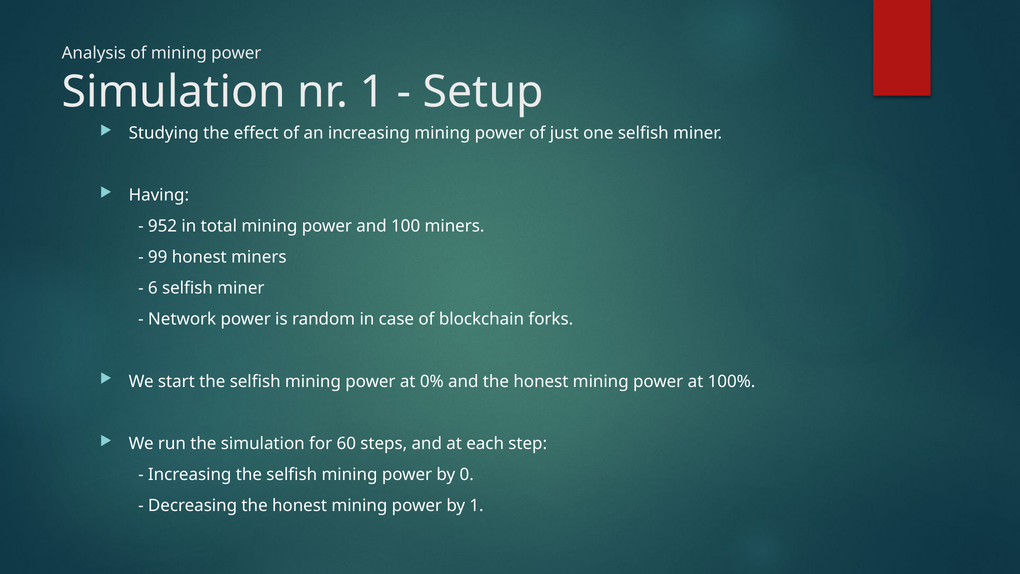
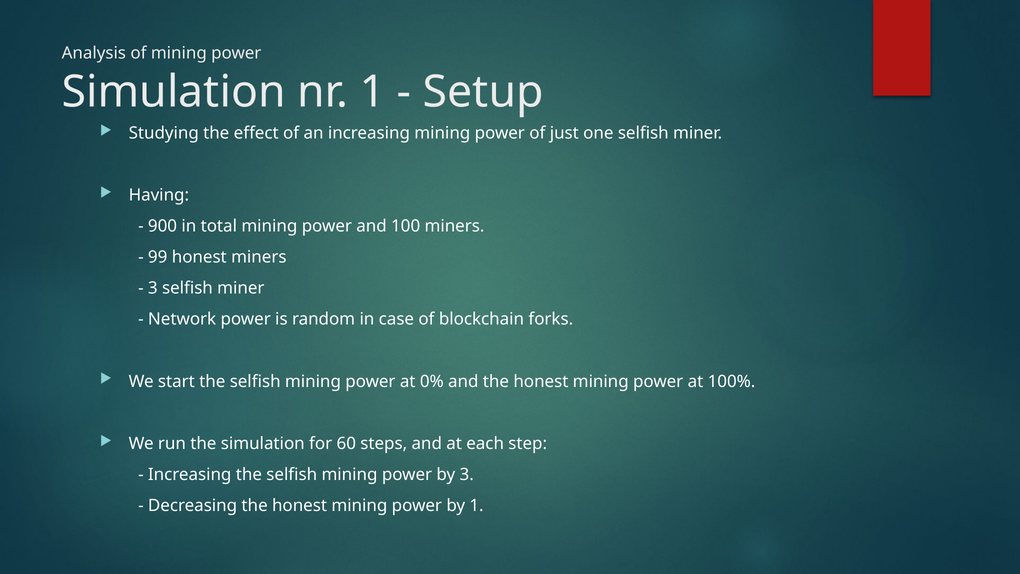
952: 952 -> 900 (163, 226)
6: 6 -> 3 (153, 288)
by 0: 0 -> 3 (467, 474)
